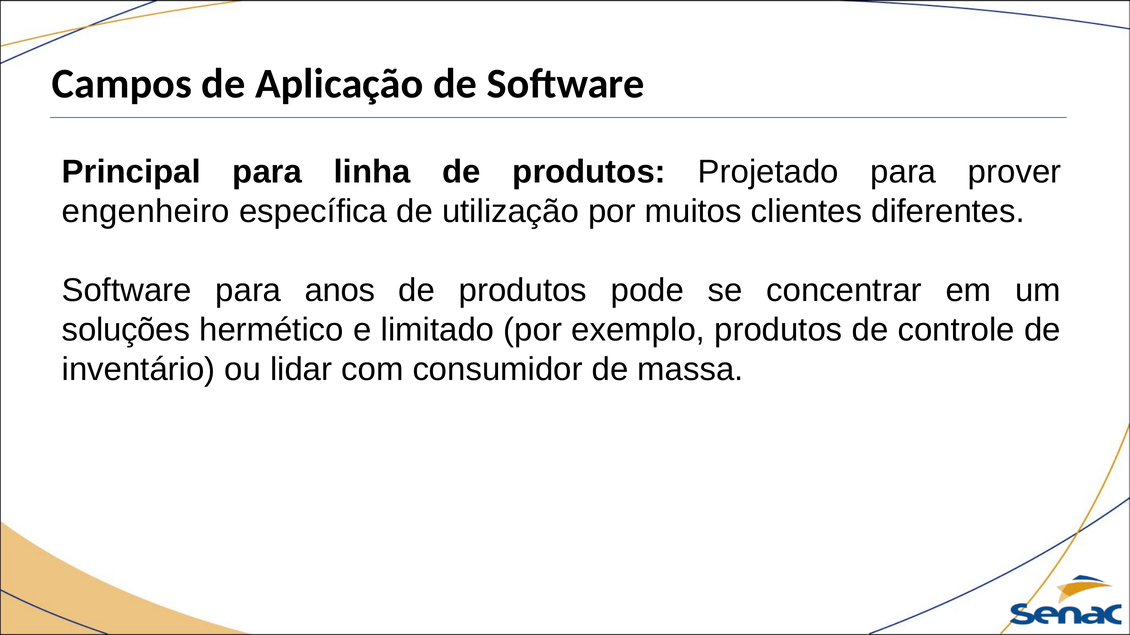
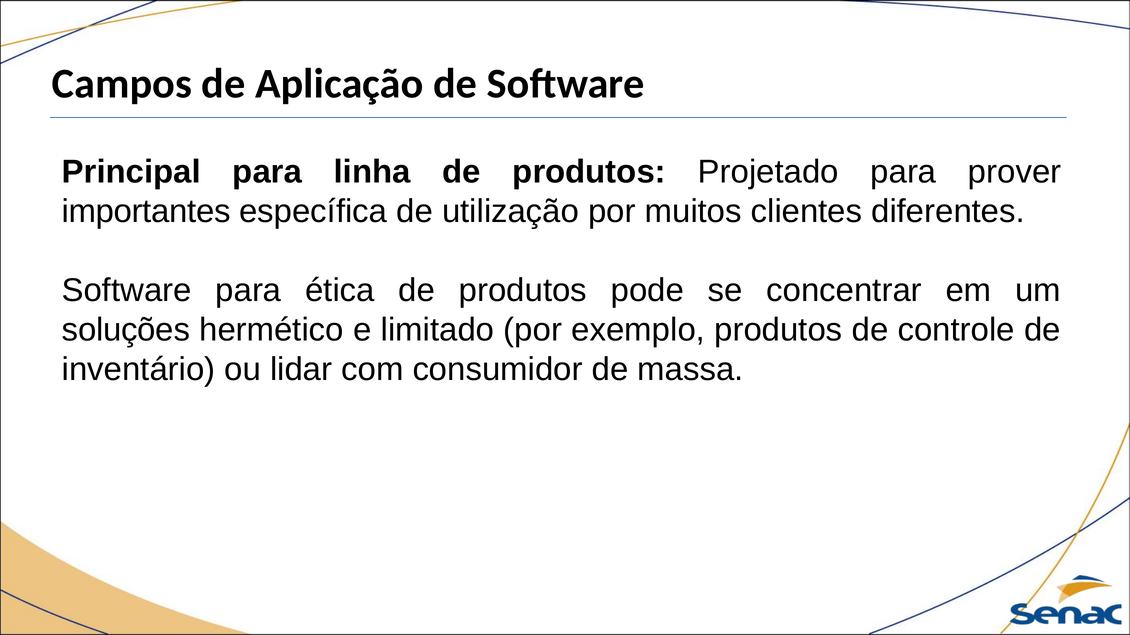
engenheiro: engenheiro -> importantes (146, 212)
anos: anos -> ética (340, 291)
